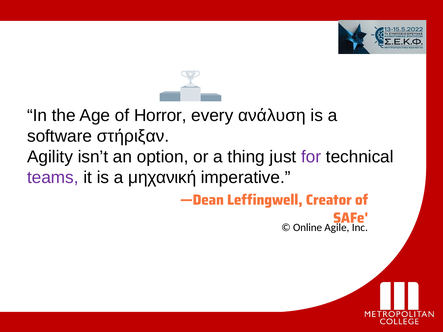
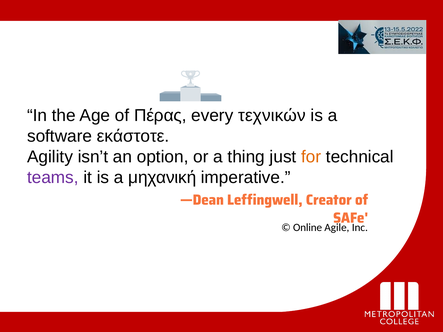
Horror: Horror -> Πέρας (160, 116)
ανάλυση: ανάλυση -> τεχνικών (272, 116)
στήριξαν: στήριξαν -> εκάστοτε (133, 136)
for colour: purple -> orange (311, 157)
